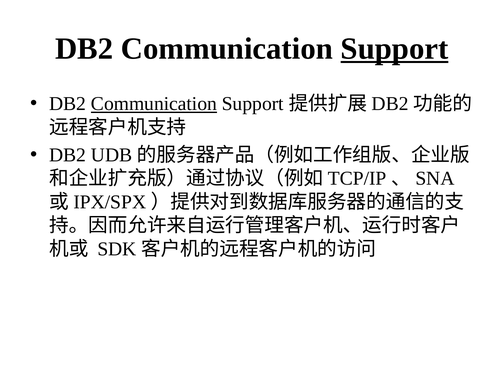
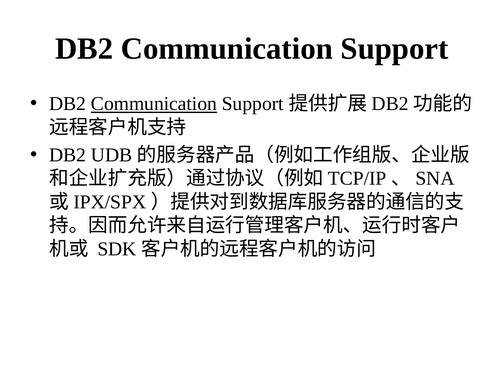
Support underline: present -> none (395, 49)
